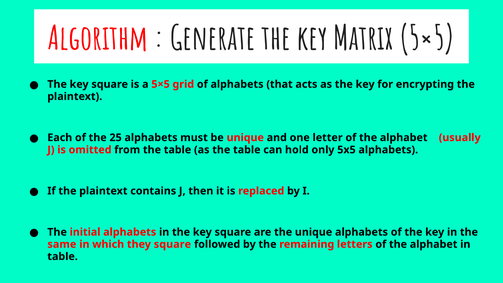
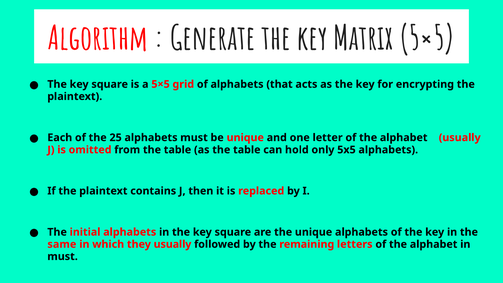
they square: square -> usually (172, 244)
table: table -> must (63, 256)
